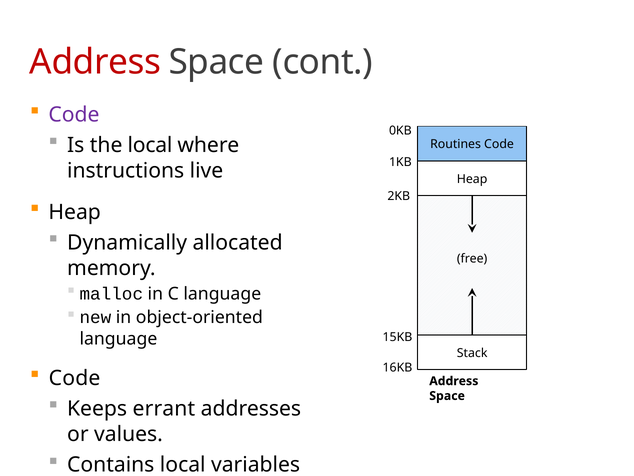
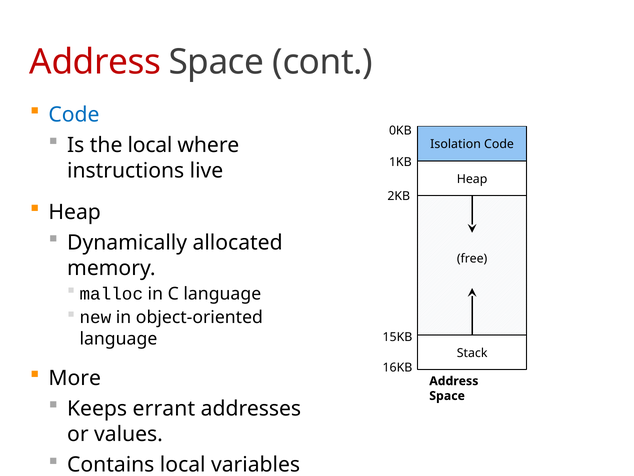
Code colour: purple -> blue (74, 115)
Routines: Routines -> Isolation (456, 144)
Code: Code -> More (75, 378)
